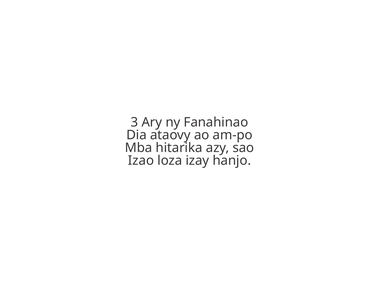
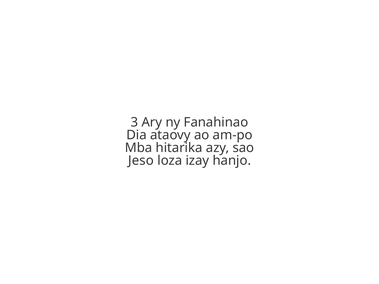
Izao: Izao -> Jeso (141, 161)
